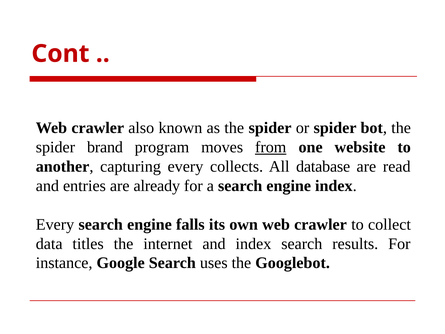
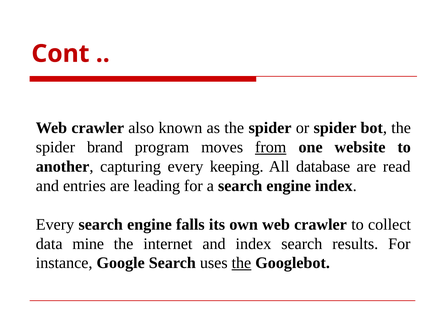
collects: collects -> keeping (237, 166)
already: already -> leading (157, 186)
titles: titles -> mine (88, 244)
the underline: none -> present (241, 263)
